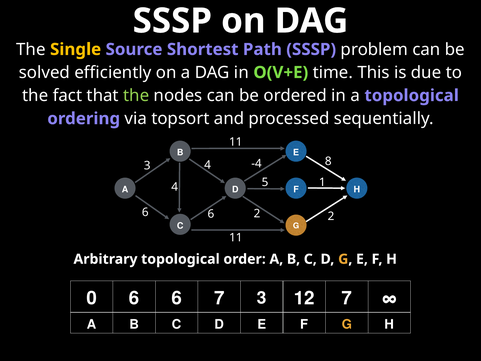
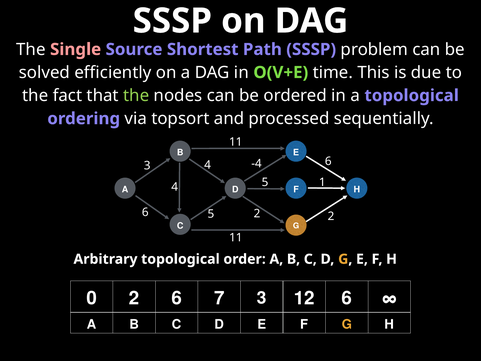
Single colour: yellow -> pink (76, 49)
-4 8: 8 -> 6 (328, 161)
6: 6 -> 5 (211, 214)
0 6: 6 -> 2 (134, 298)
12 7: 7 -> 6 (347, 298)
